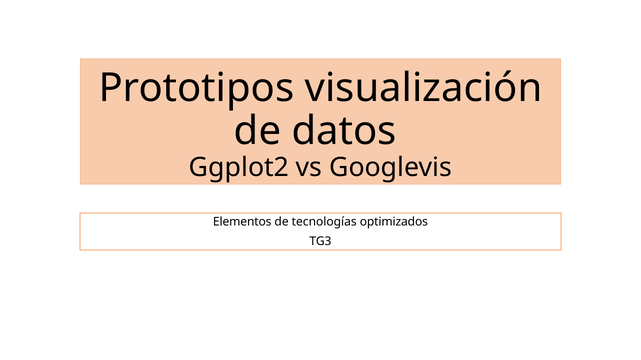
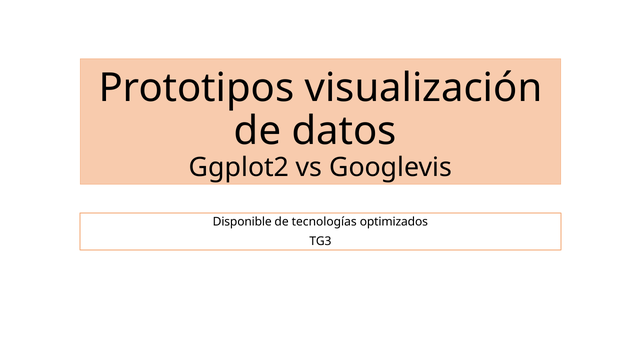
Elementos: Elementos -> Disponible (242, 222)
